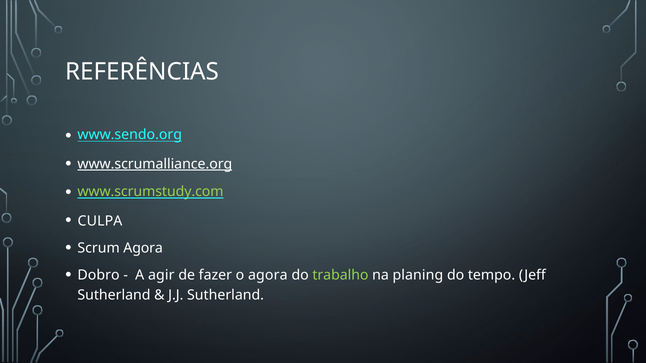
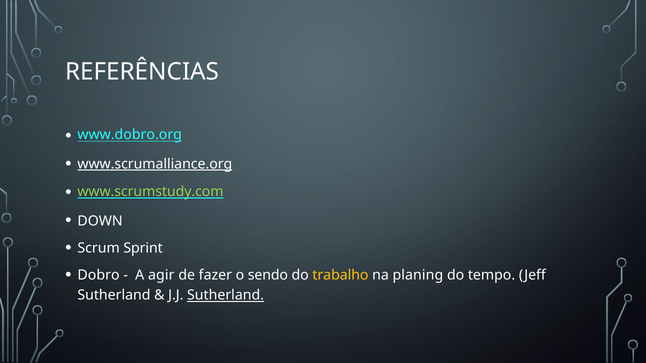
www.sendo.org: www.sendo.org -> www.dobro.org (130, 135)
CULPA: CULPA -> DOWN (100, 221)
Scrum Agora: Agora -> Sprint (143, 248)
o agora: agora -> sendo (268, 275)
trabalho colour: light green -> yellow (340, 275)
Sutherland underline: none -> present (226, 296)
